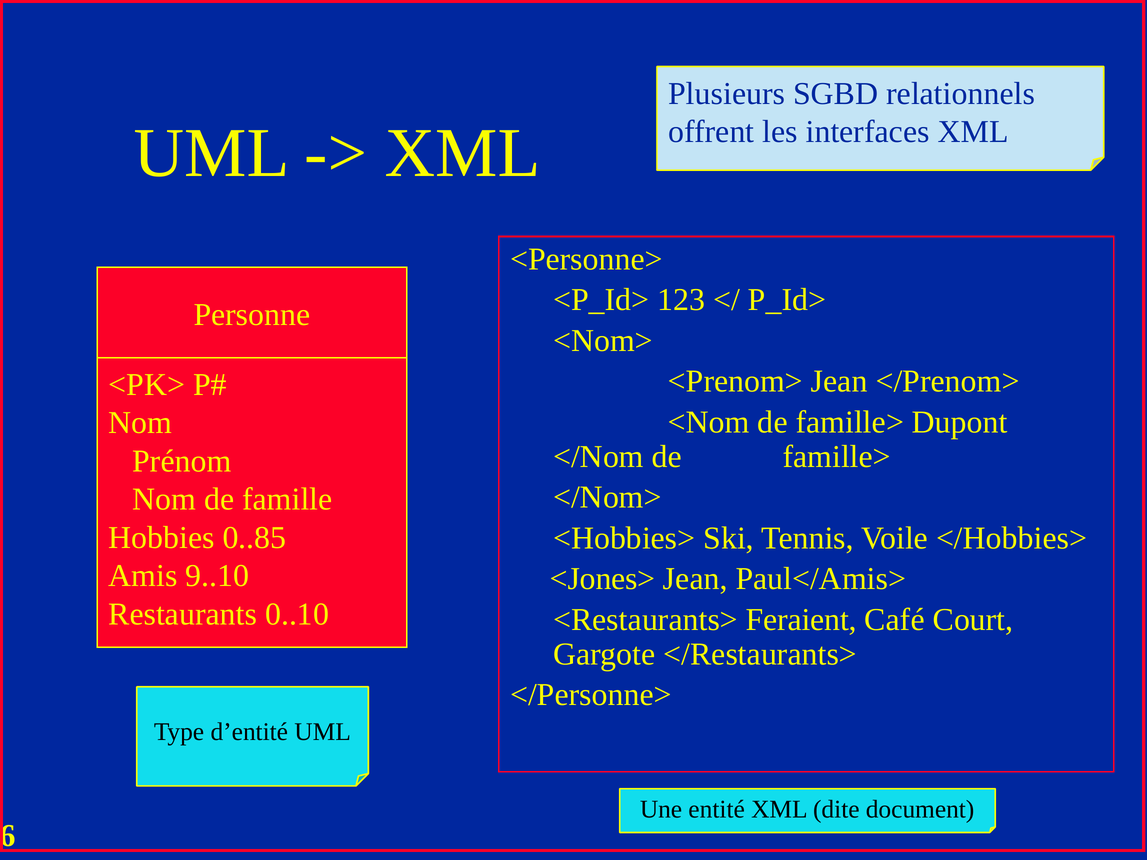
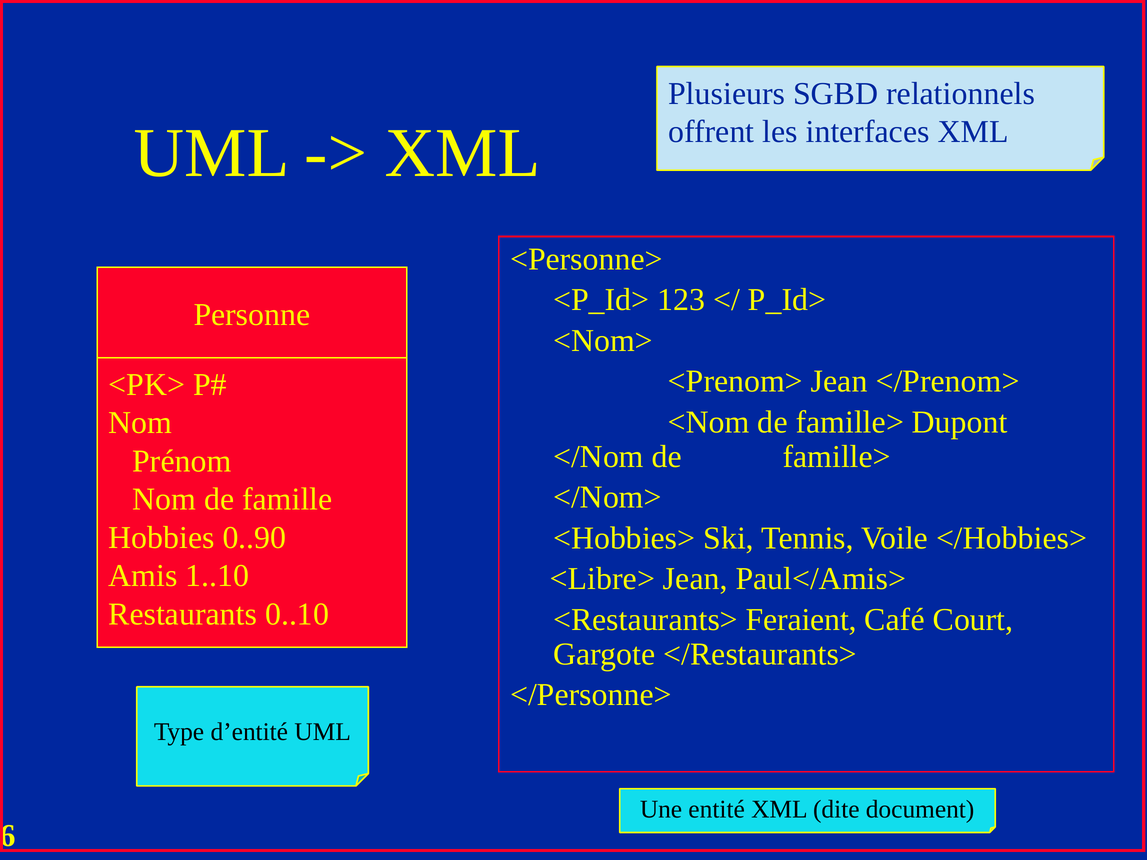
0..85: 0..85 -> 0..90 (254, 538)
9..10: 9..10 -> 1..10 (217, 576)
<Jones>: <Jones> -> <Libre> (602, 579)
